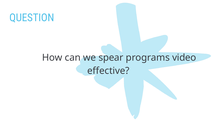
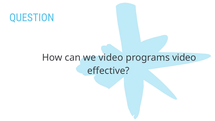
we spear: spear -> video (111, 58)
